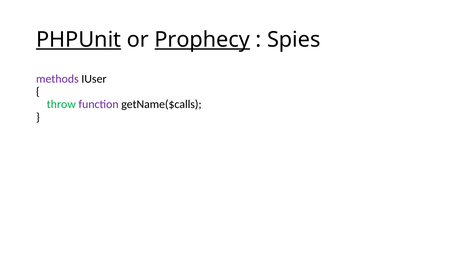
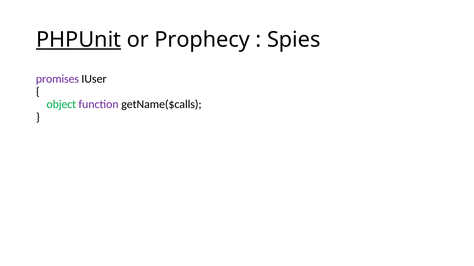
Prophecy underline: present -> none (202, 40)
methods: methods -> promises (57, 79)
throw: throw -> object (61, 105)
